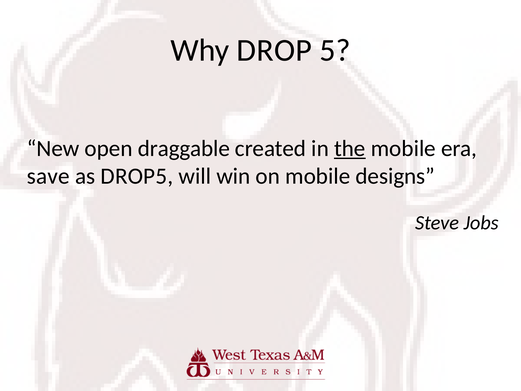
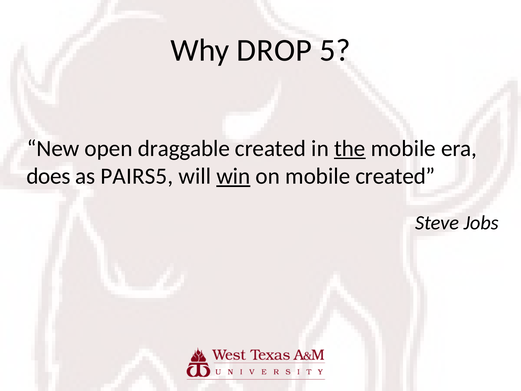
save: save -> does (49, 176)
DROP5: DROP5 -> PAIRS5 (137, 176)
win underline: none -> present (233, 176)
mobile designs: designs -> created (395, 176)
